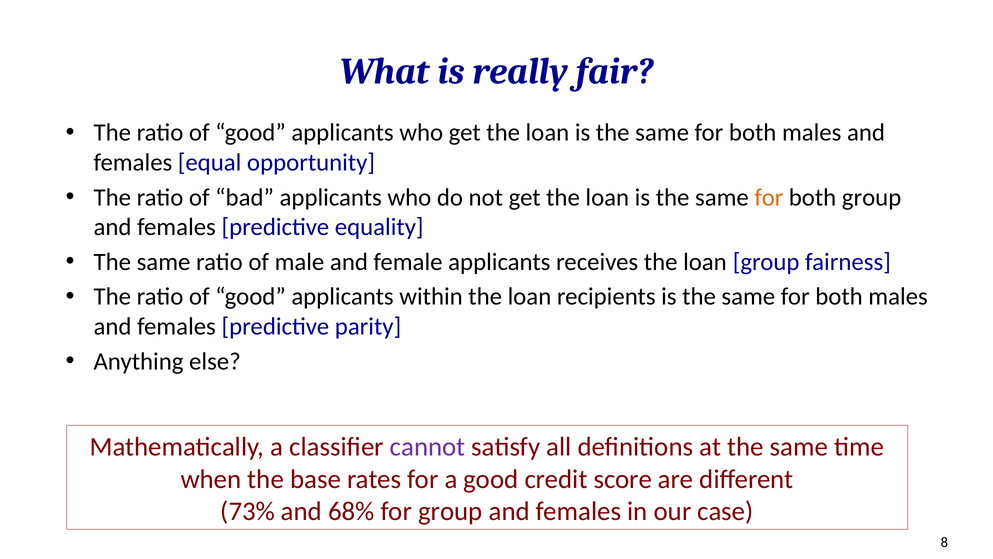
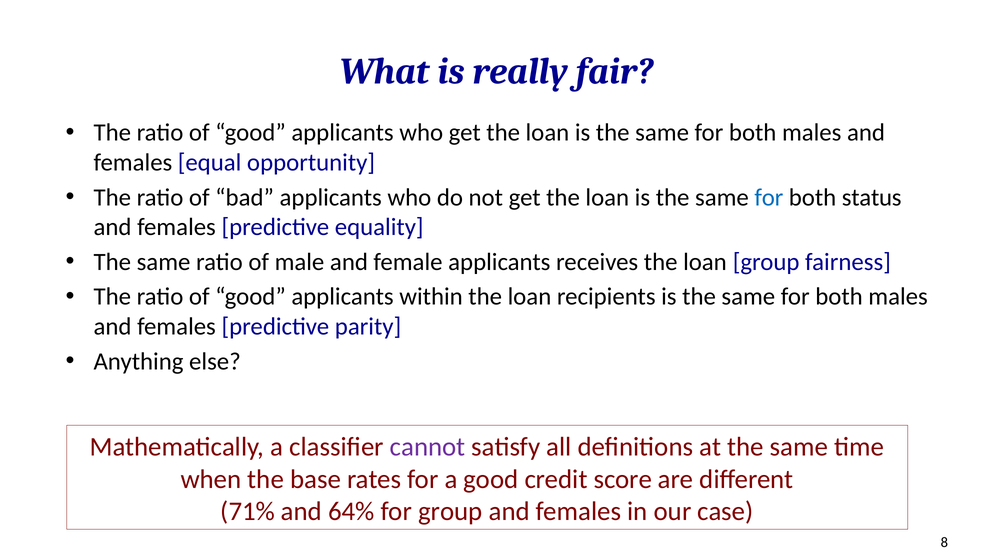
for colour: orange -> blue (769, 197)
both group: group -> status (872, 197)
73%: 73% -> 71% (248, 511)
68%: 68% -> 64% (351, 511)
